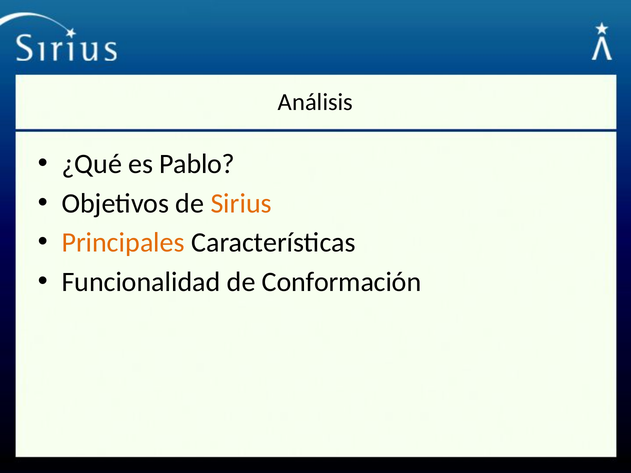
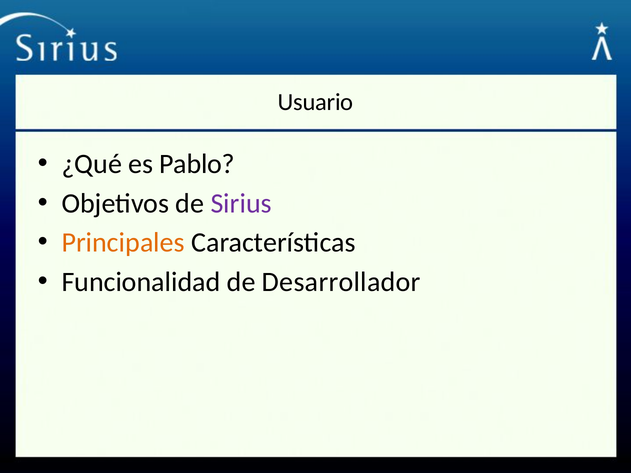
Análisis: Análisis -> Usuario (316, 102)
Sirius colour: orange -> purple (241, 203)
Conformación: Conformación -> Desarrollador (341, 282)
